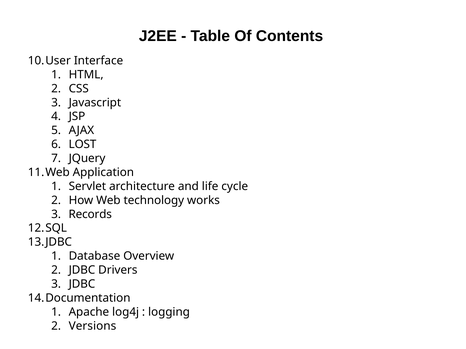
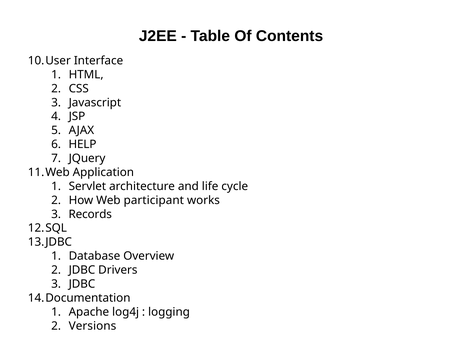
LOST: LOST -> HELP (82, 145)
technology: technology -> participant (154, 201)
